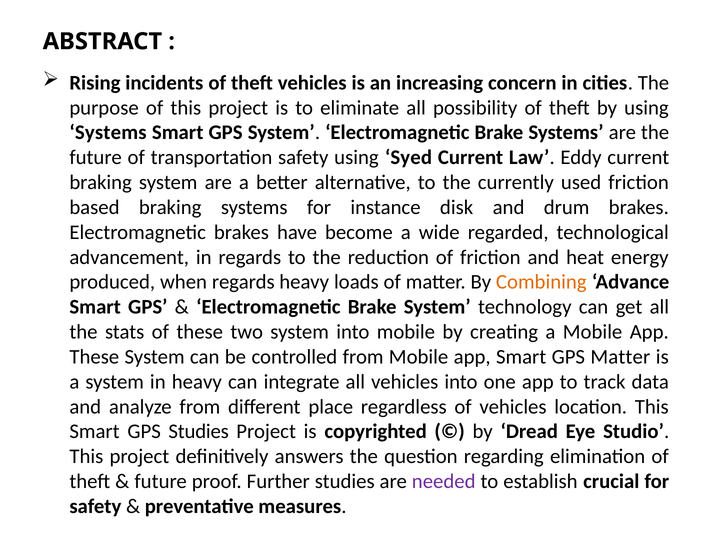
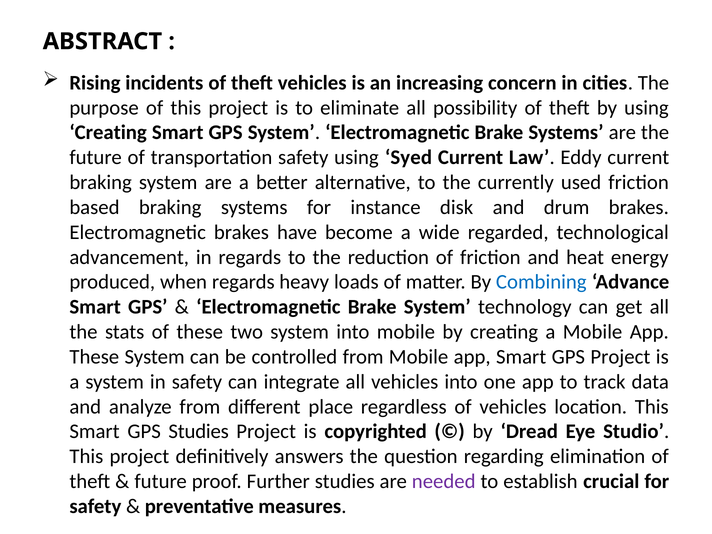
Systems: Systems -> Creating (108, 133)
Combining colour: orange -> blue (541, 282)
GPS Matter: Matter -> Project (620, 357)
in heavy: heavy -> safety (197, 382)
